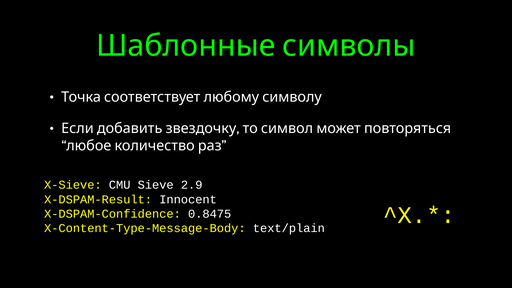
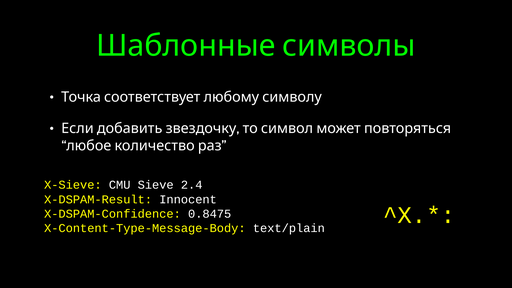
2.9: 2.9 -> 2.4 (192, 185)
